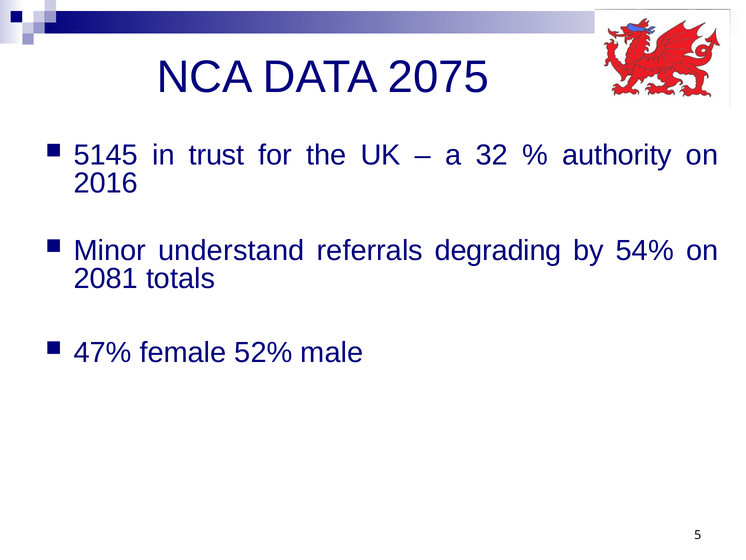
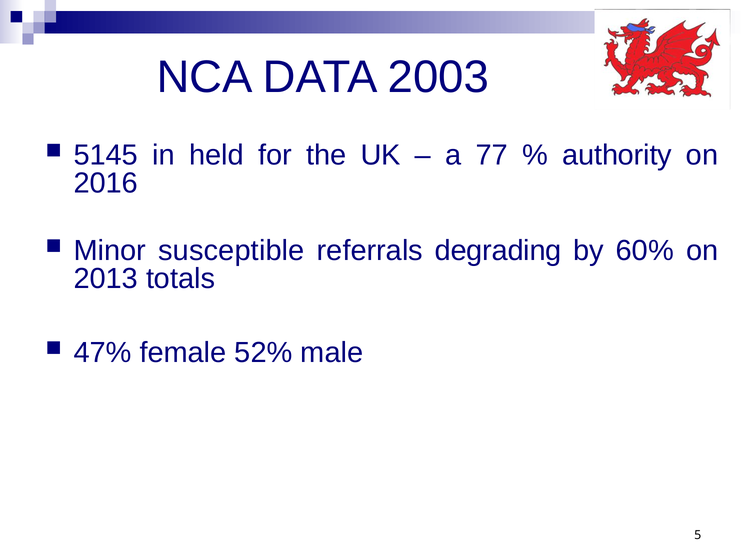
2075: 2075 -> 2003 (438, 77)
trust: trust -> held (216, 155)
32: 32 -> 77 (492, 155)
understand: understand -> susceptible (231, 250)
54%: 54% -> 60% (645, 250)
2081: 2081 -> 2013 (106, 278)
